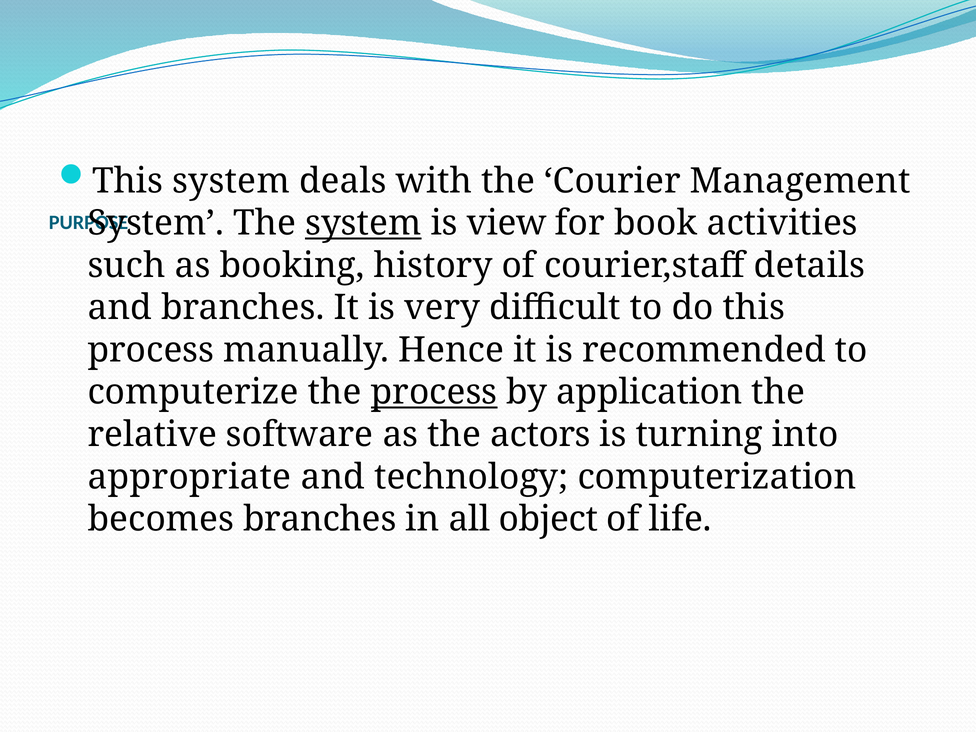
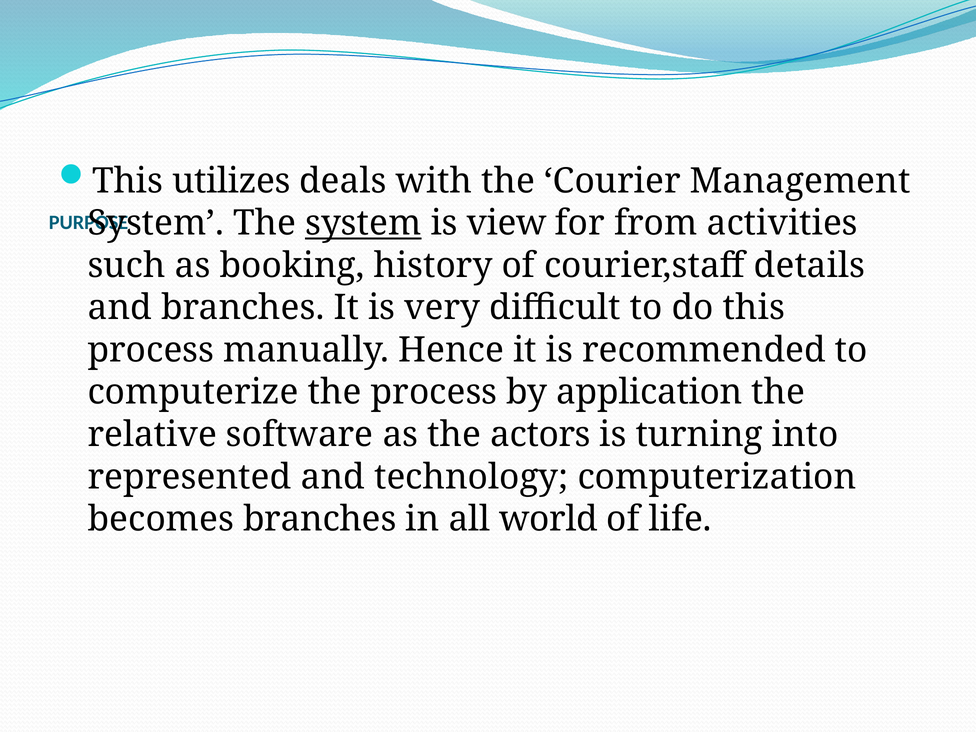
This system: system -> utilizes (231, 181)
book: book -> from (656, 223)
process underline: present -> none (434, 392)
appropriate: appropriate -> represented (190, 477)
object: object -> world (548, 519)
